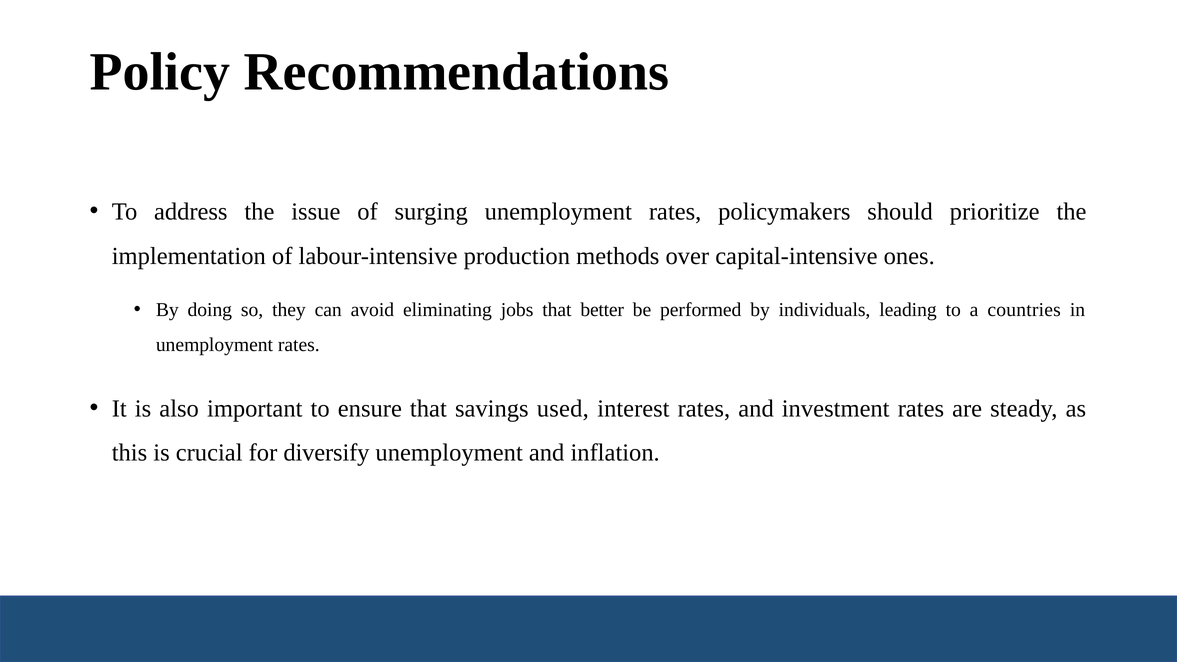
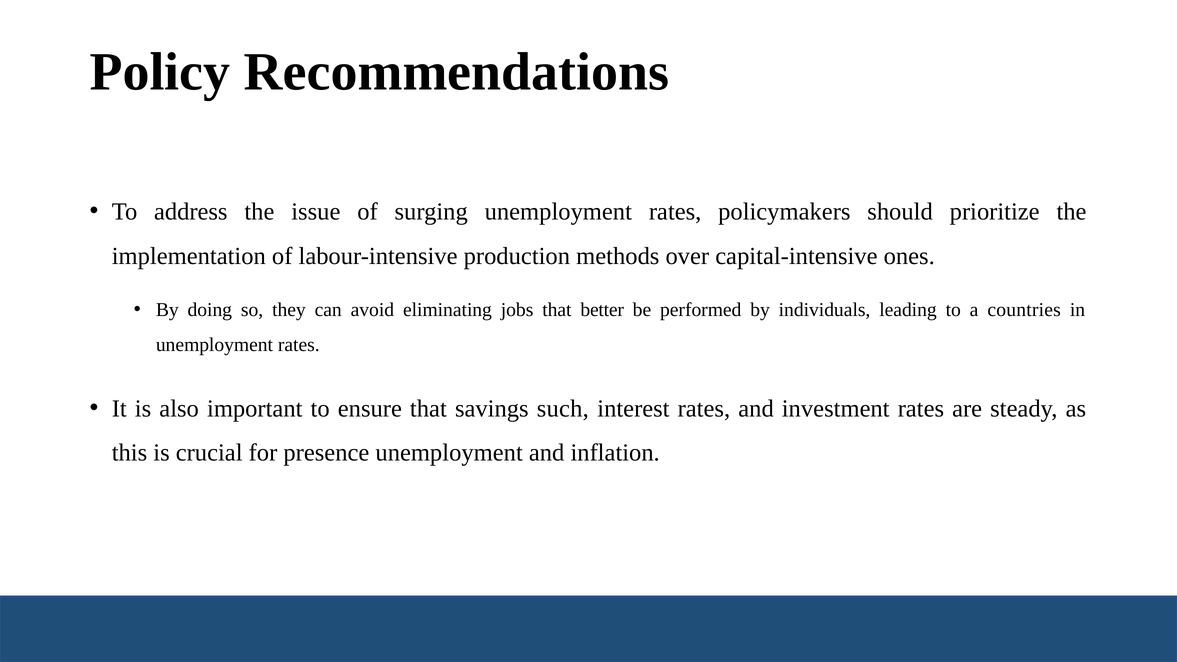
used: used -> such (563, 409)
diversify: diversify -> presence (326, 453)
